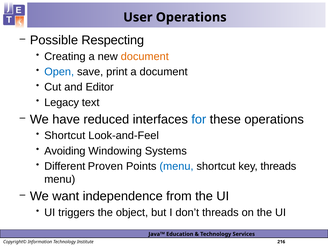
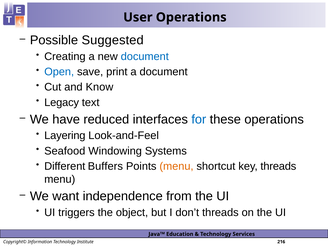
Respecting: Respecting -> Suggested (113, 40)
document colour: orange -> blue (145, 57)
Editor: Editor -> Know (99, 87)
Shortcut: Shortcut -> Layering (65, 136)
Avoiding: Avoiding -> Seafood (65, 151)
Proven: Proven -> Buffers (105, 166)
menu colour: blue -> orange (176, 166)
